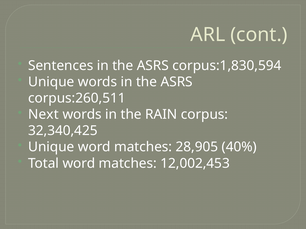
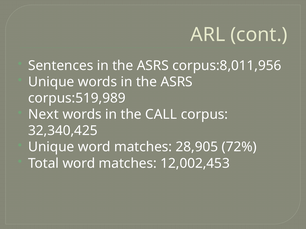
corpus:1,830,594: corpus:1,830,594 -> corpus:8,011,956 (227, 66)
corpus:260,511: corpus:260,511 -> corpus:519,989 (77, 98)
RAIN: RAIN -> CALL (161, 115)
40%: 40% -> 72% (239, 147)
